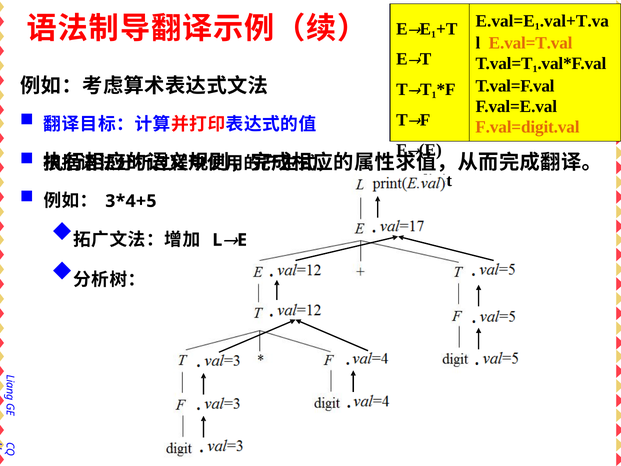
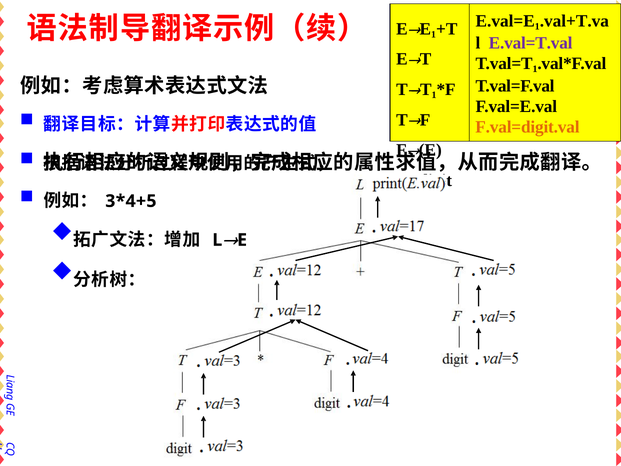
E.val=T.val colour: orange -> purple (531, 43)
